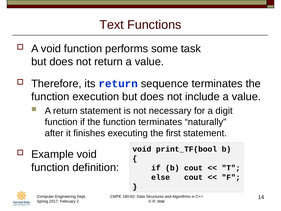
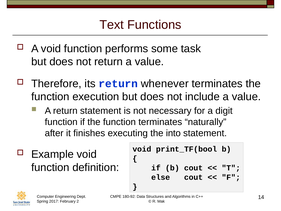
sequence: sequence -> whenever (165, 84)
first: first -> into (173, 133)
